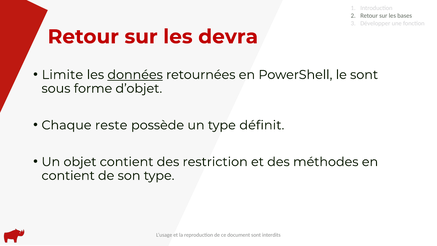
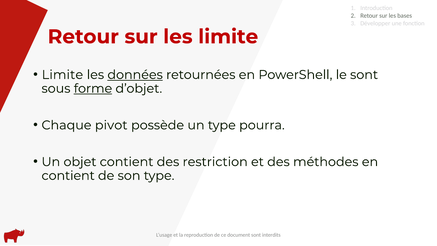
les devra: devra -> limite (228, 37)
forme underline: none -> present (93, 88)
reste: reste -> pivot (111, 125)
définit: définit -> pourra (262, 125)
